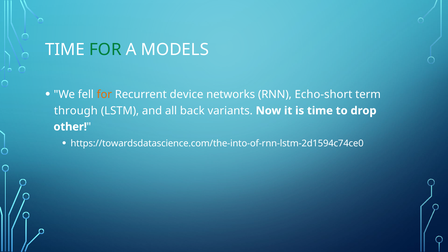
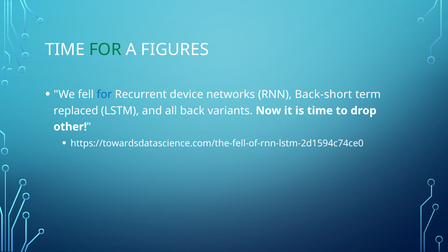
MODELS: MODELS -> FIGURES (175, 50)
for colour: orange -> blue (104, 95)
Echo-short: Echo-short -> Back-short (323, 95)
through: through -> replaced (76, 111)
https://towardsdatascience.com/the-into-of-rnn-lstm-2d1594c74ce0: https://towardsdatascience.com/the-into-of-rnn-lstm-2d1594c74ce0 -> https://towardsdatascience.com/the-fell-of-rnn-lstm-2d1594c74ce0 (217, 144)
